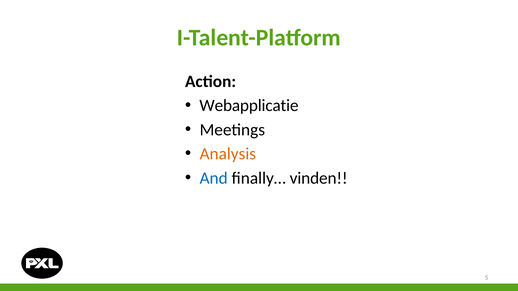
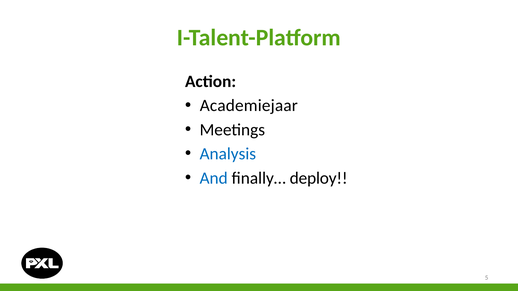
Webapplicatie: Webapplicatie -> Academiejaar (249, 106)
Analysis colour: orange -> blue (228, 154)
vinden: vinden -> deploy (319, 178)
